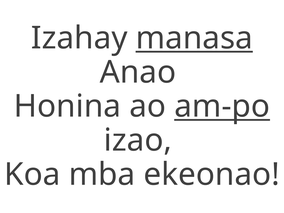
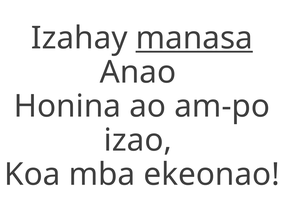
am-po underline: present -> none (222, 106)
